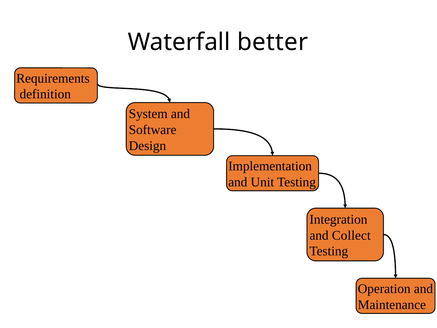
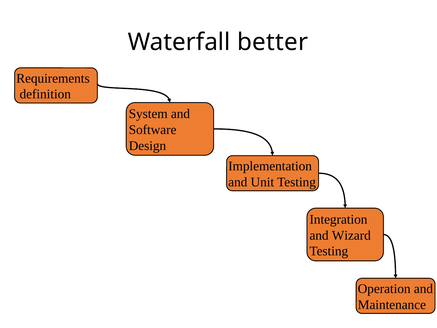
Collect: Collect -> Wizard (351, 235)
